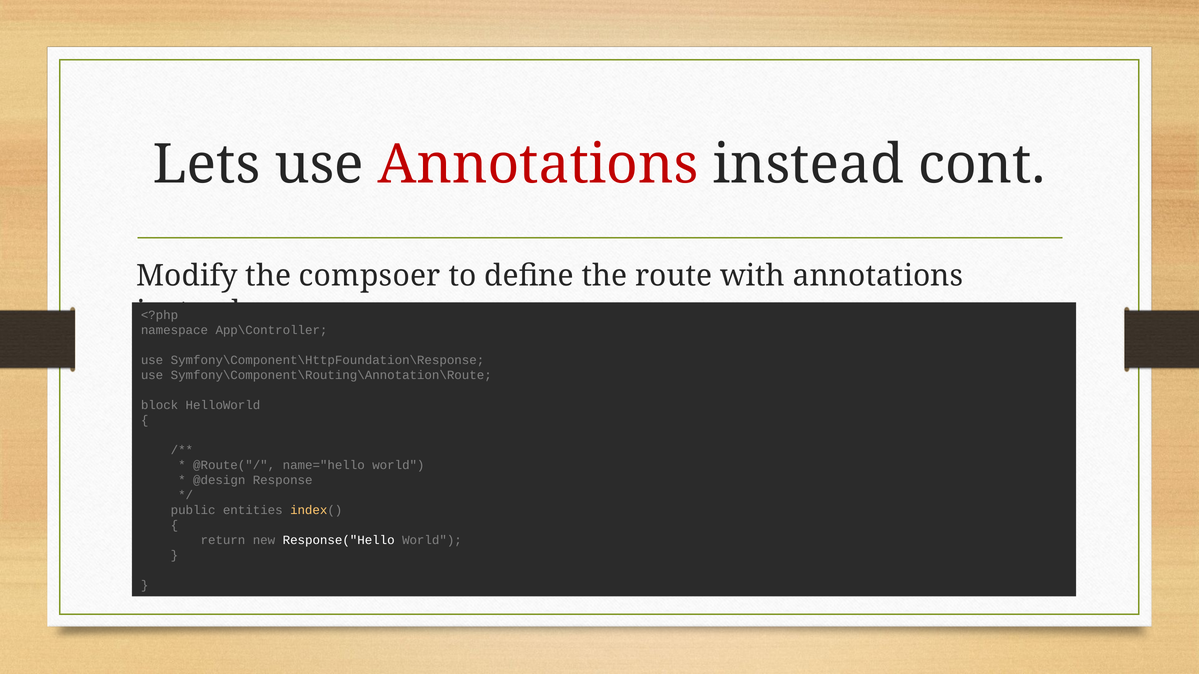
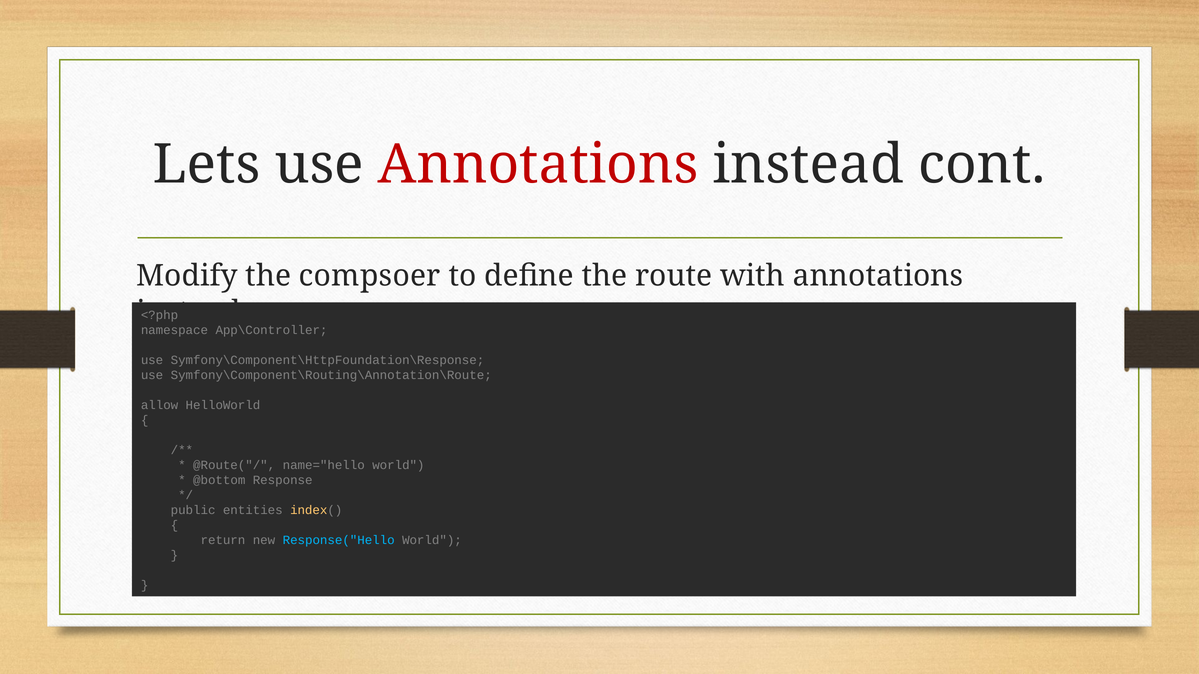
block: block -> allow (160, 405)
@design: @design -> @bottom (219, 480)
Response("Hello colour: white -> light blue (339, 541)
